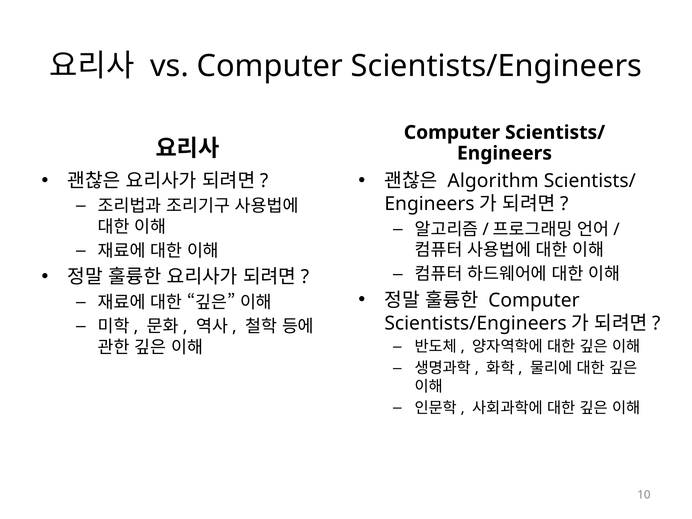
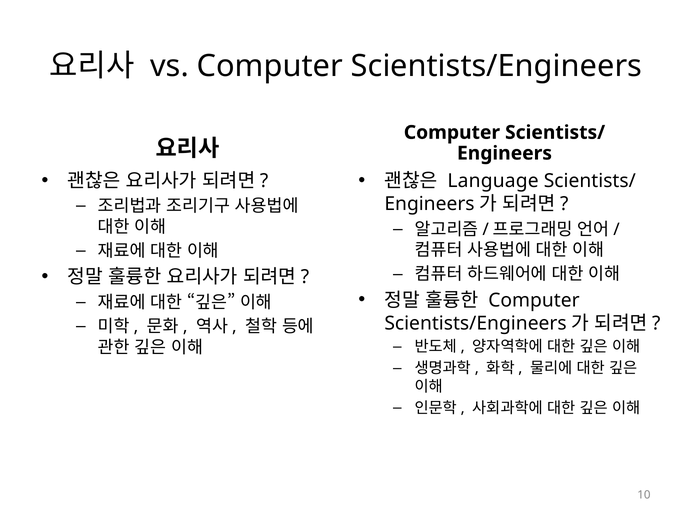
Algorithm: Algorithm -> Language (493, 181)
